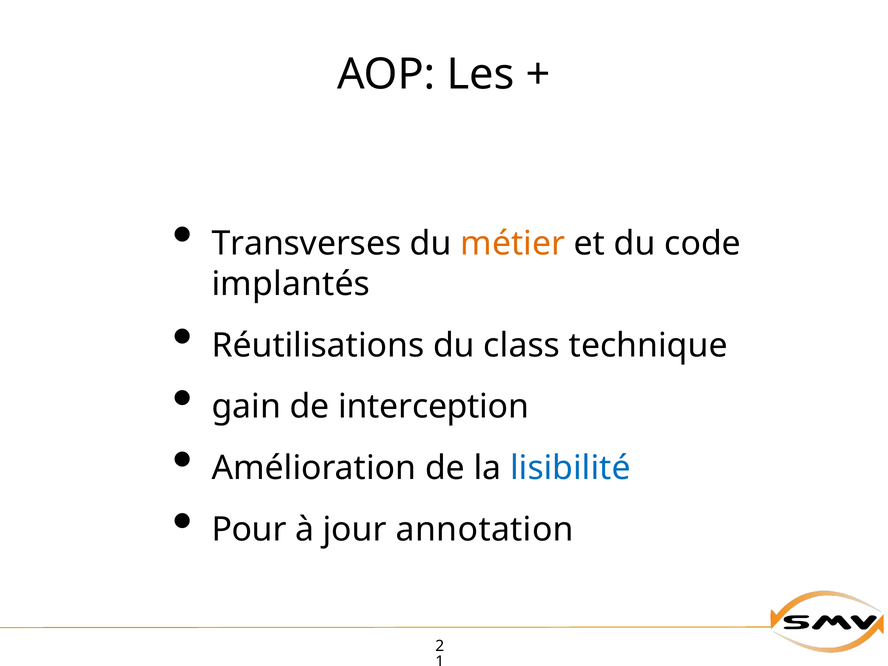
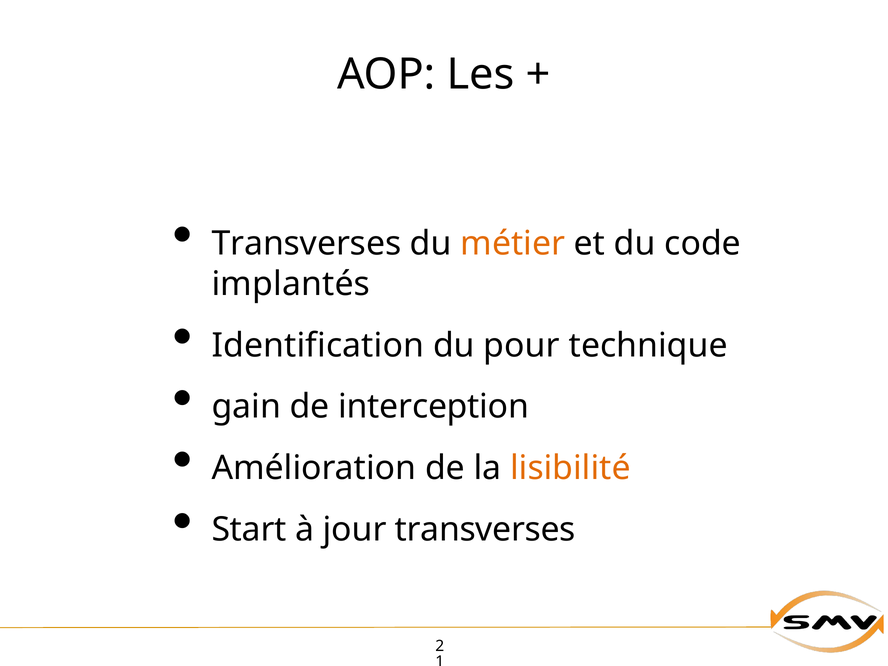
Réutilisations: Réutilisations -> Identification (318, 345)
class: class -> pour (522, 345)
lisibilité colour: blue -> orange (570, 468)
Pour: Pour -> Start (249, 530)
jour annotation: annotation -> transverses (485, 530)
